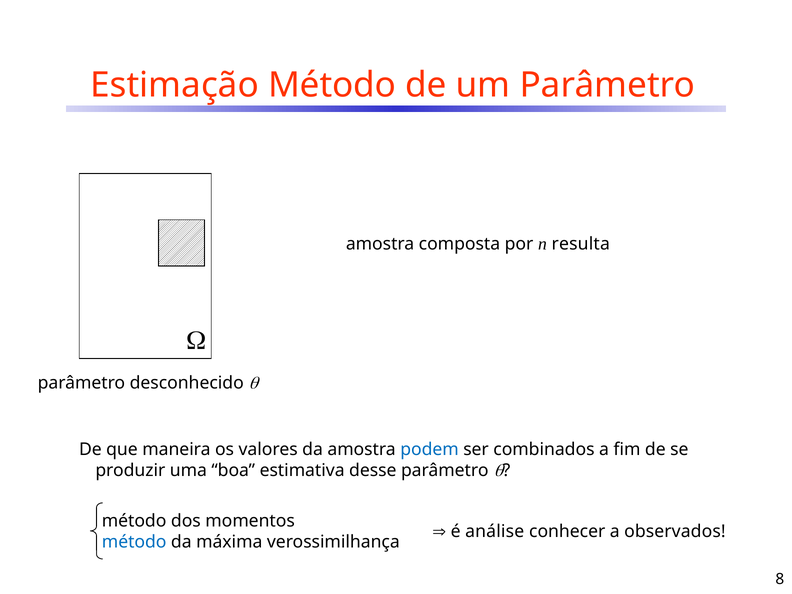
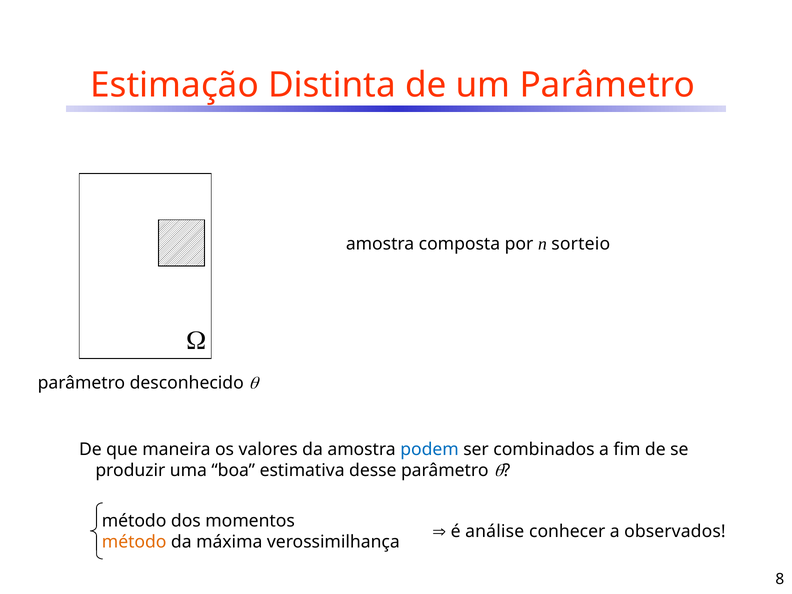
Estimação Método: Método -> Distinta (332, 85)
resulta: resulta -> sorteio (581, 244)
método colour: blue -> orange (134, 542)
